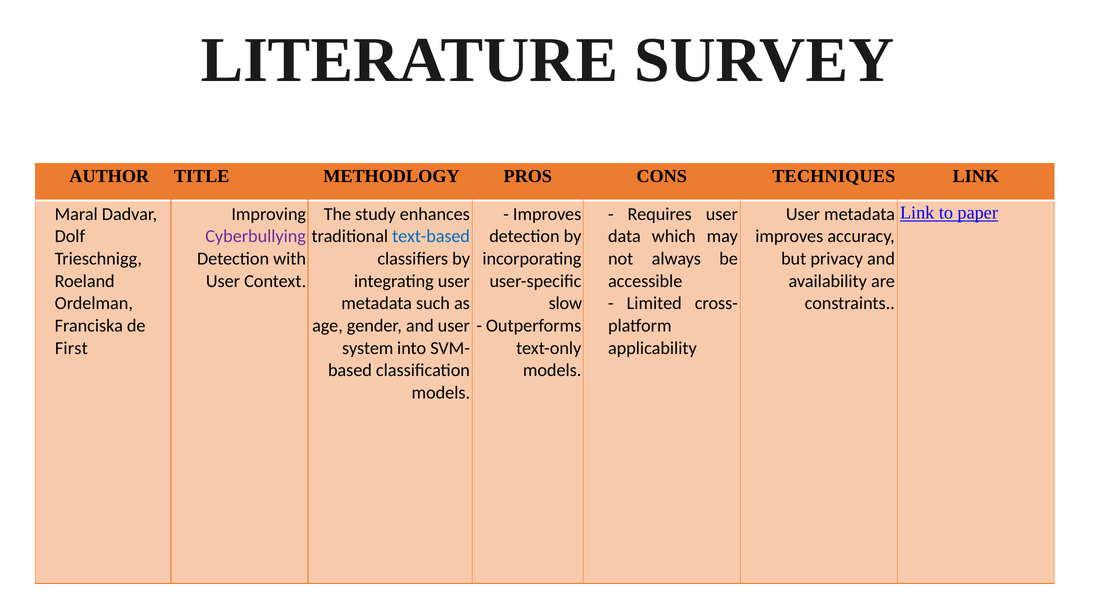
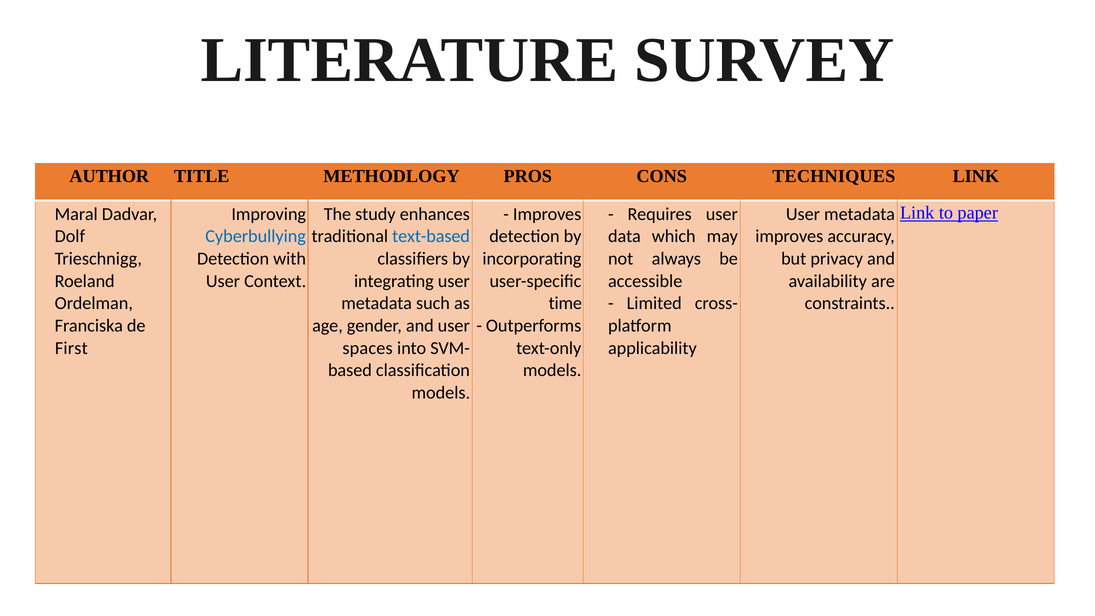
Cyberbullying colour: purple -> blue (256, 236)
slow: slow -> time (565, 303)
system: system -> spaces (368, 348)
